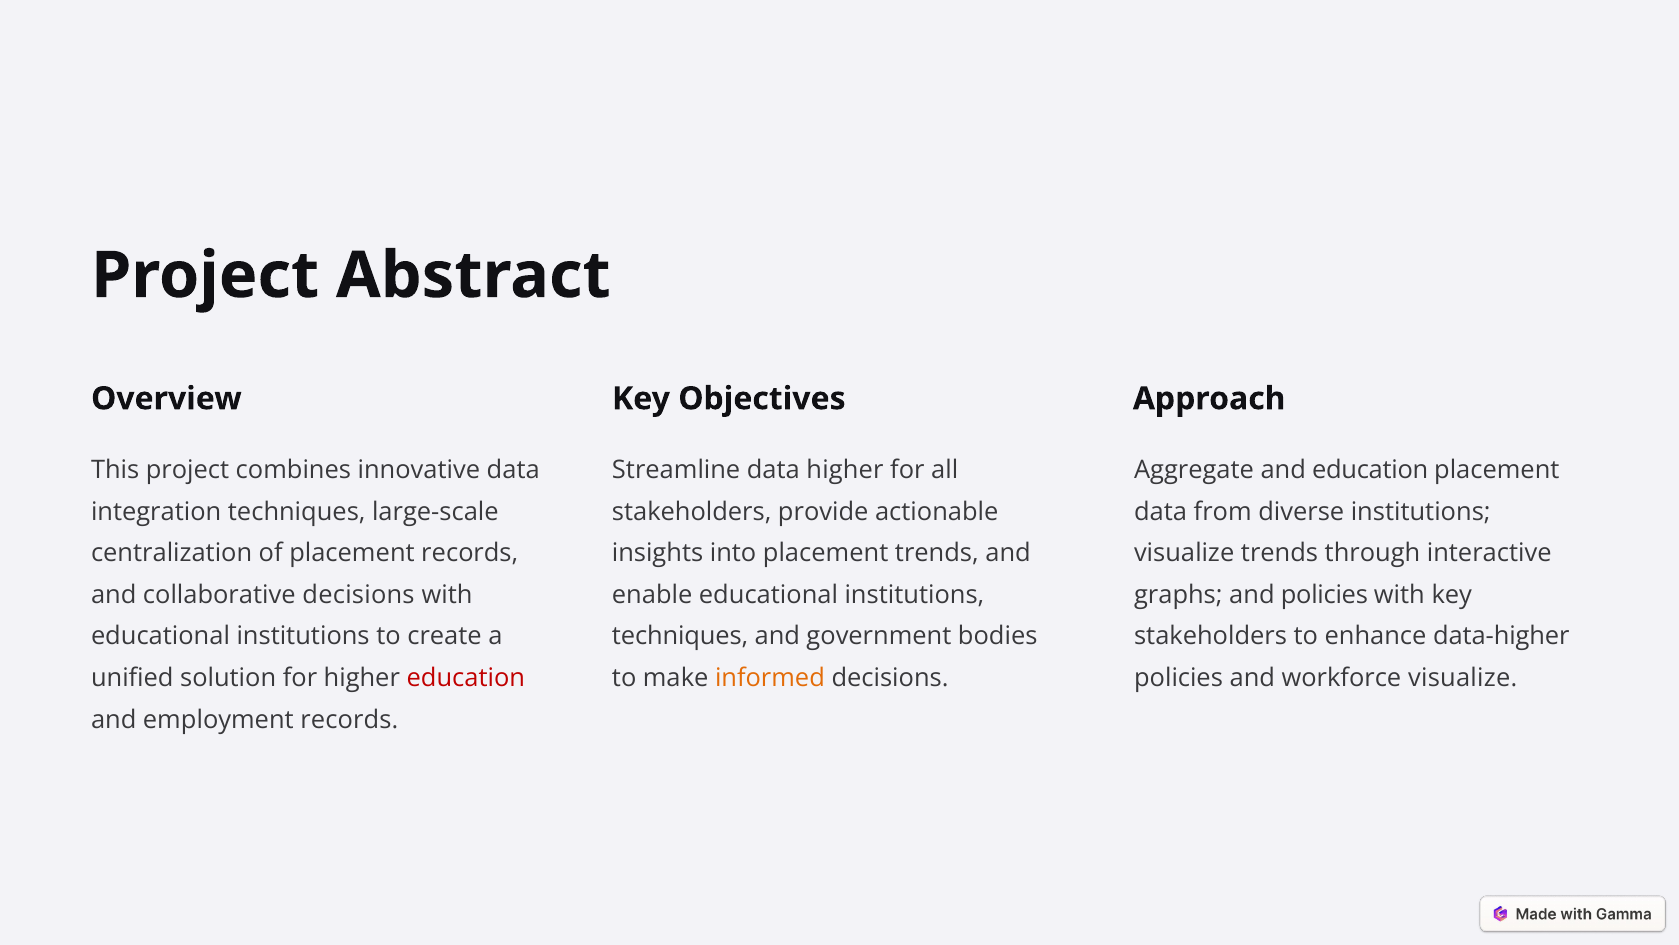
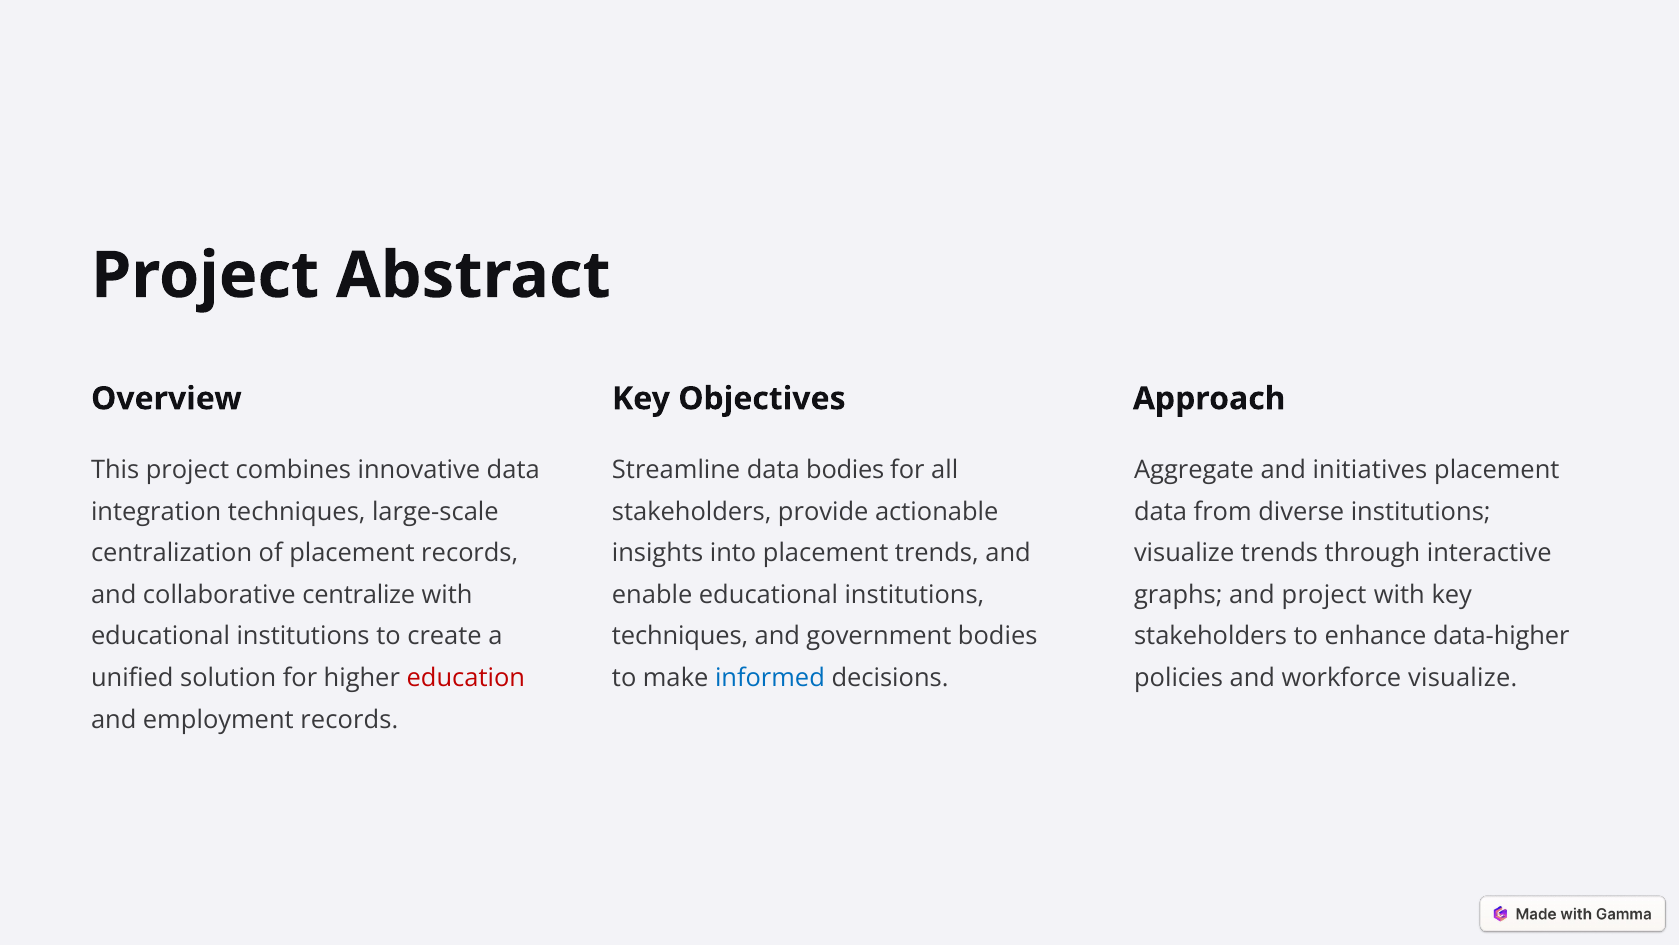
data higher: higher -> bodies (845, 470)
and education: education -> initiatives (1370, 470)
collaborative decisions: decisions -> centralize (359, 595)
and policies: policies -> project (1324, 595)
informed colour: orange -> blue (770, 678)
